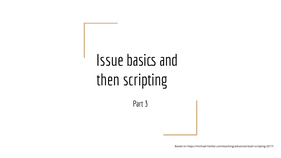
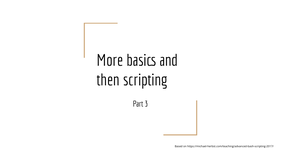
Issue: Issue -> More (110, 60)
